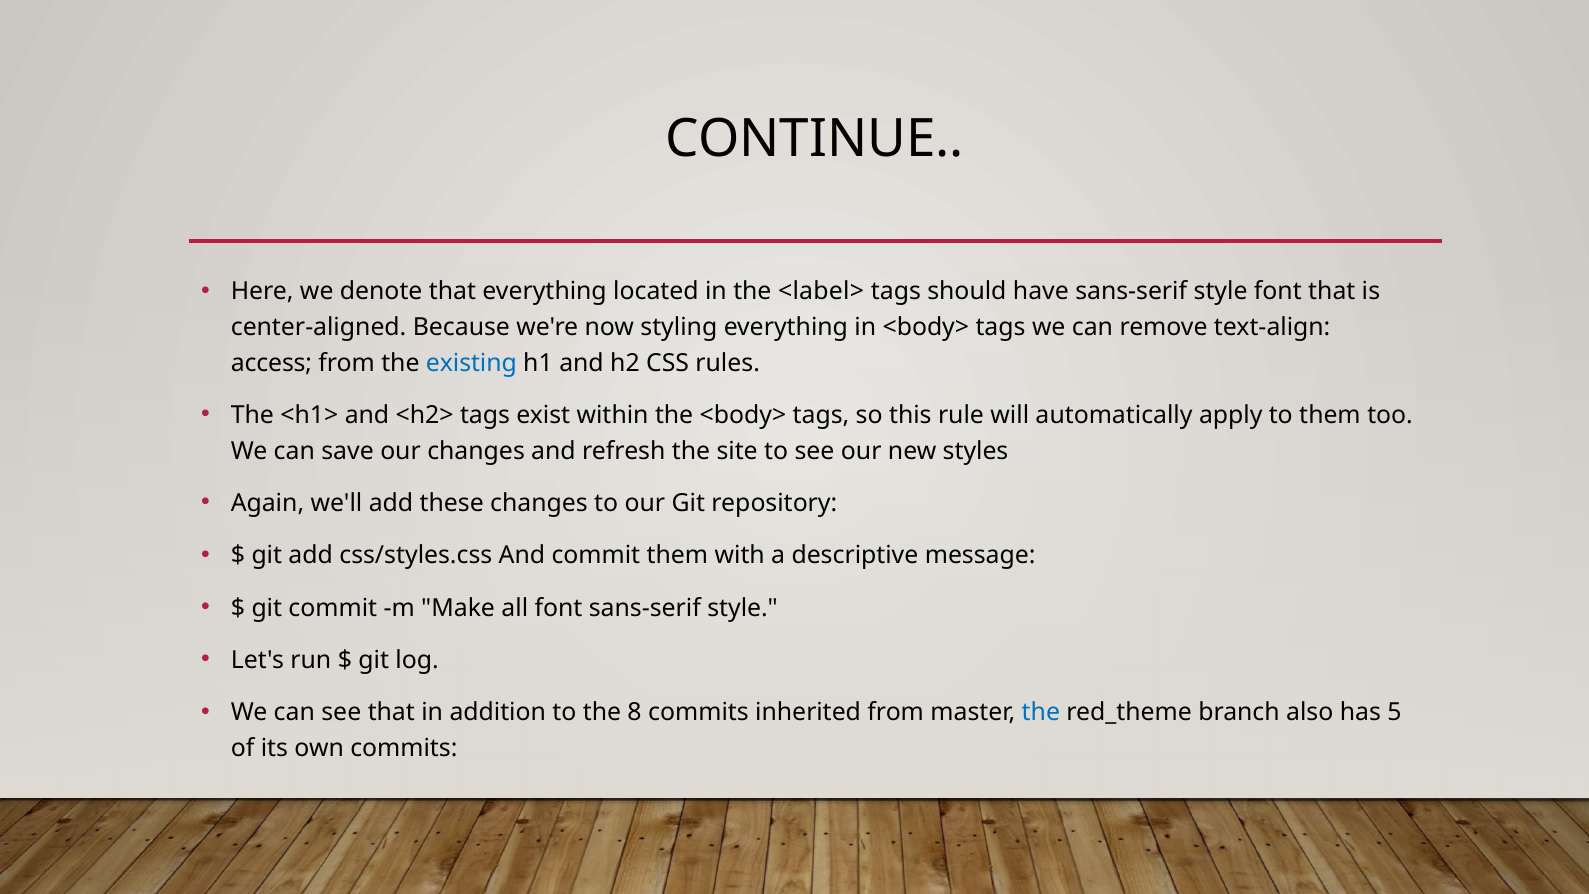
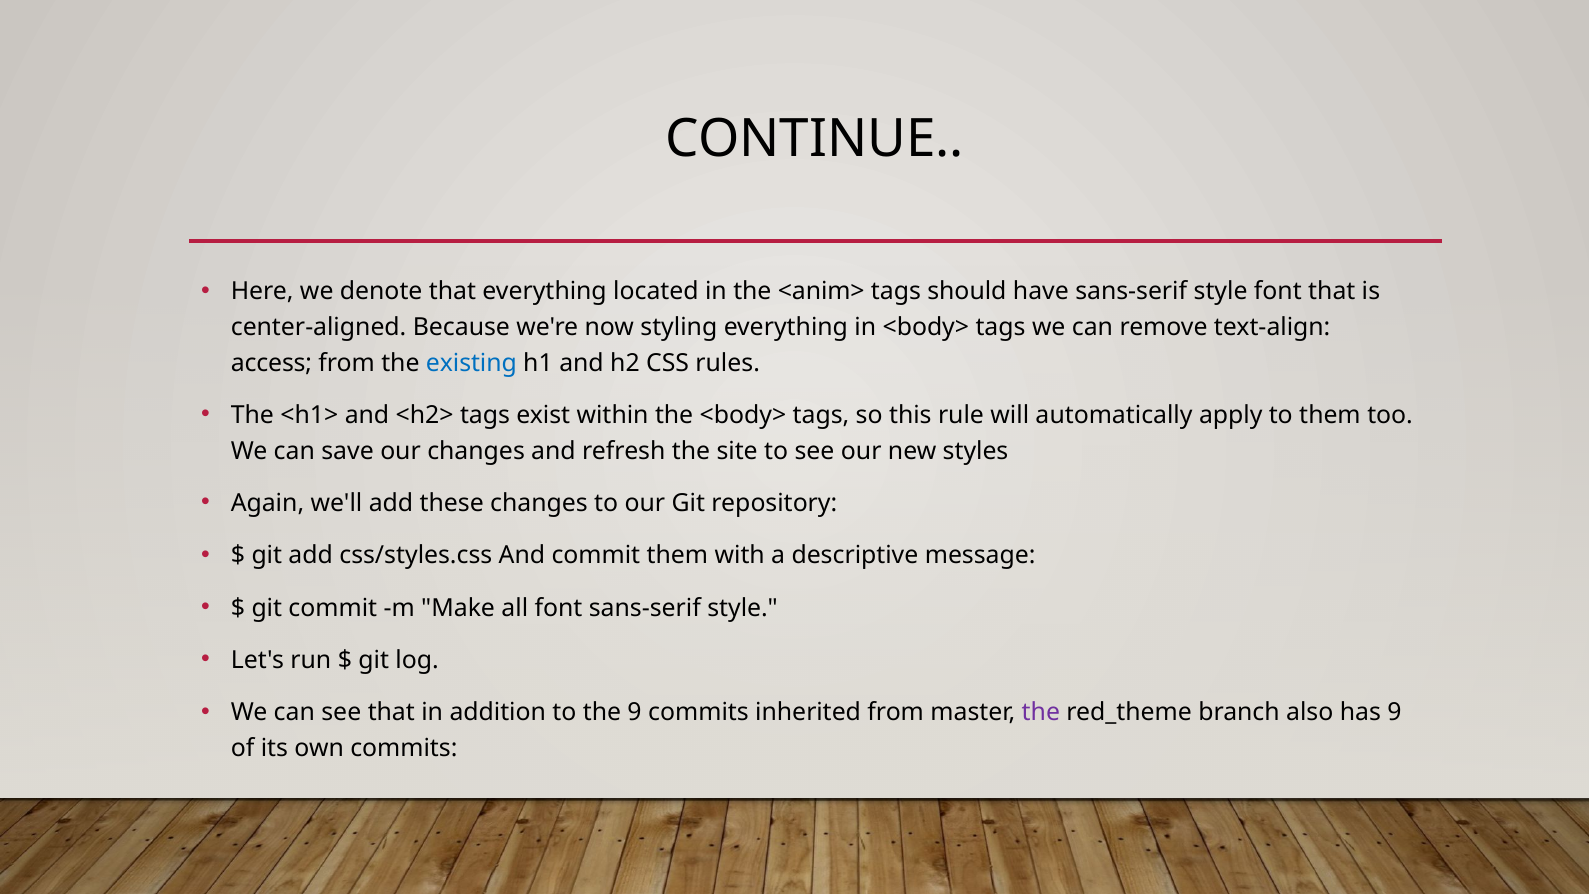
<label>: <label> -> <anim> (821, 291)
the 8: 8 -> 9 (635, 712)
the colour: blue -> purple (1041, 712)
has 5: 5 -> 9 (1394, 712)
